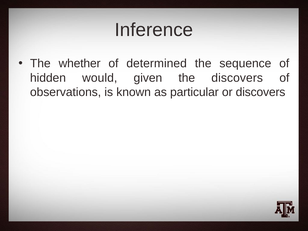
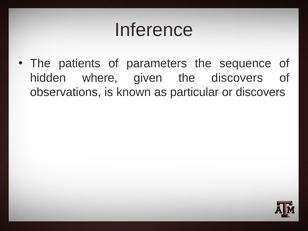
whether: whether -> patients (80, 63)
determined: determined -> parameters (157, 63)
would: would -> where (100, 78)
